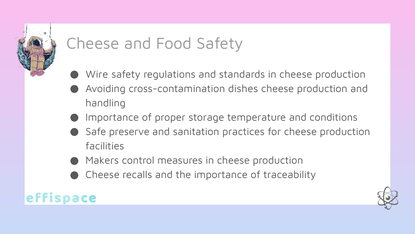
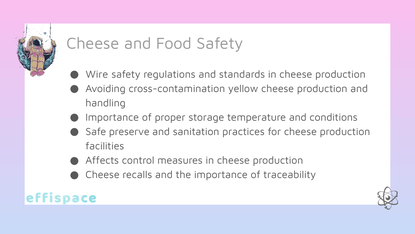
dishes: dishes -> yellow (243, 89)
Makers: Makers -> Affects (102, 160)
